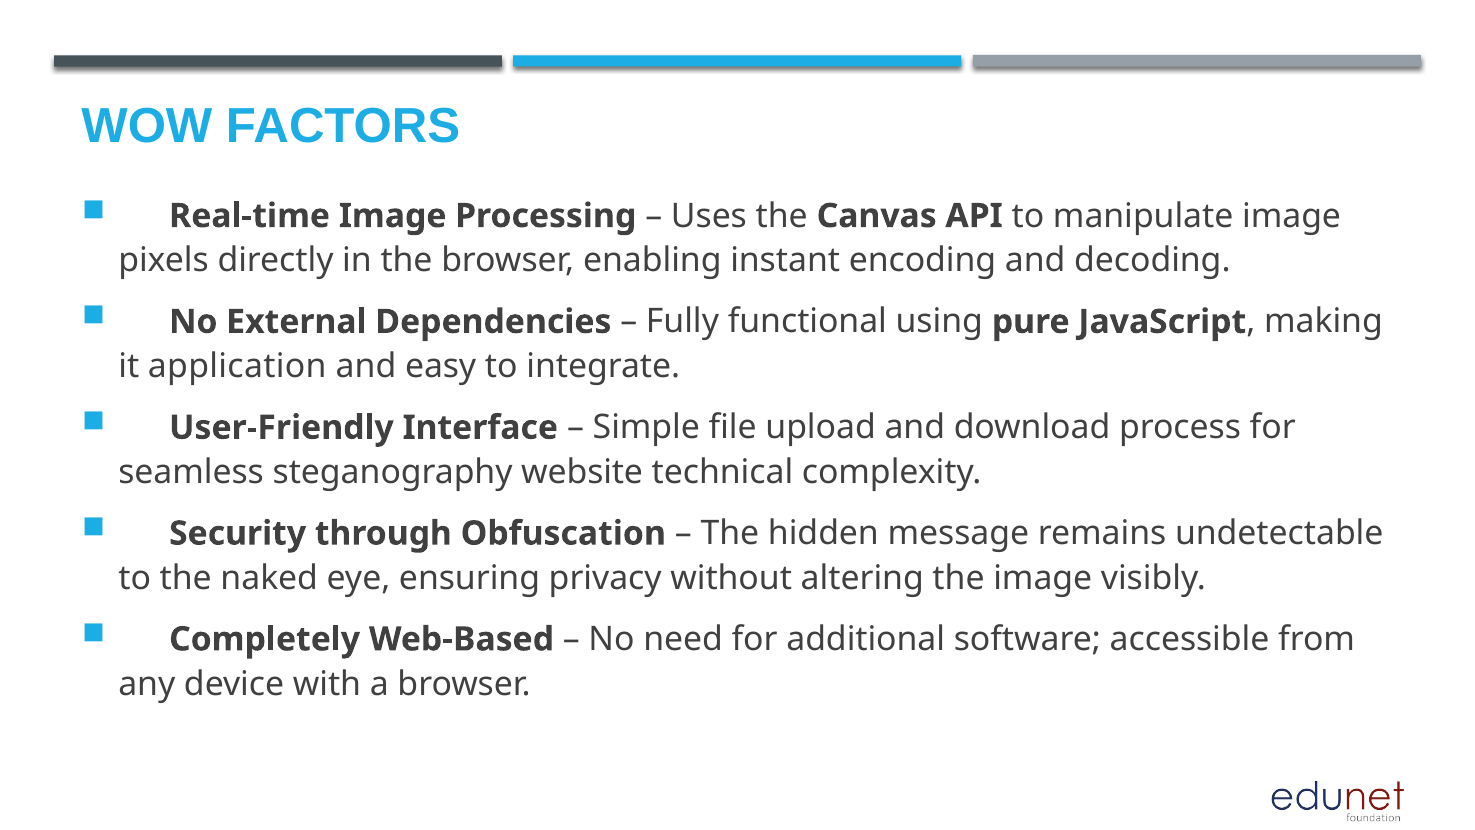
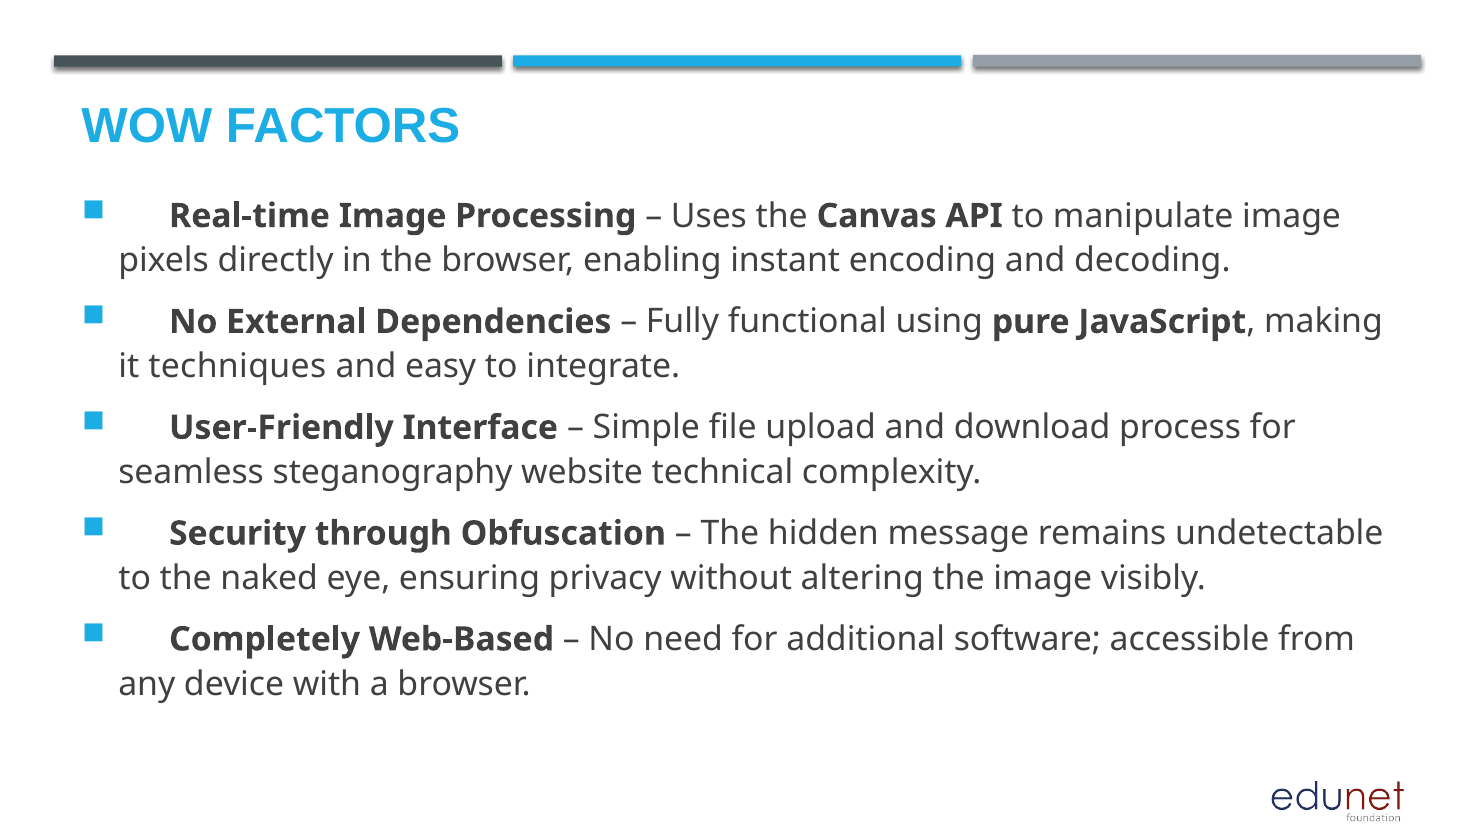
application: application -> techniques (237, 366)
